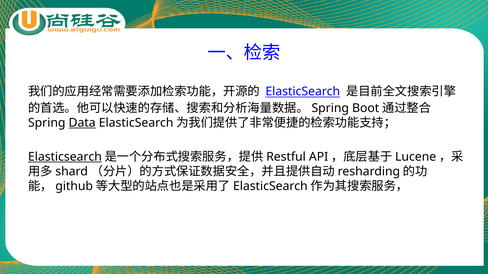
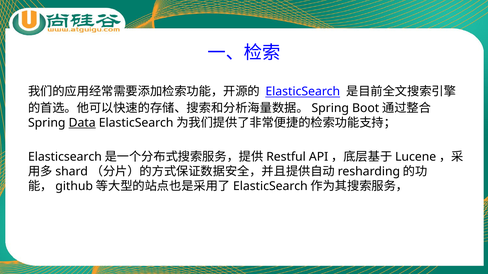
Elasticsearch underline: present -> none (65, 157)
